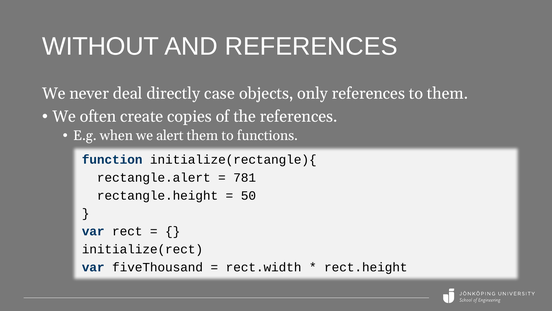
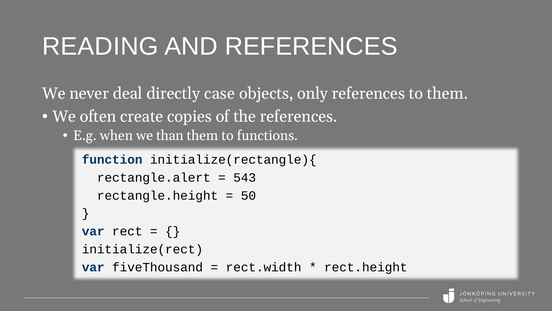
WITHOUT: WITHOUT -> READING (100, 46)
alert: alert -> than (170, 136)
781: 781 -> 543 (245, 177)
